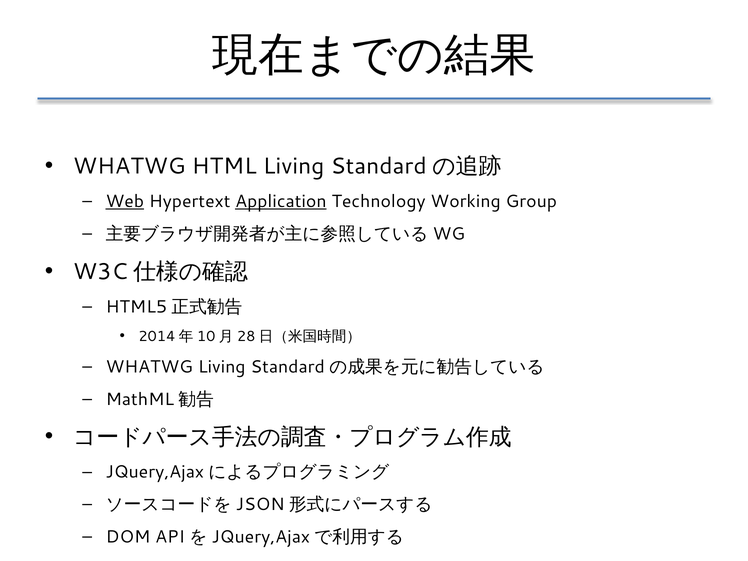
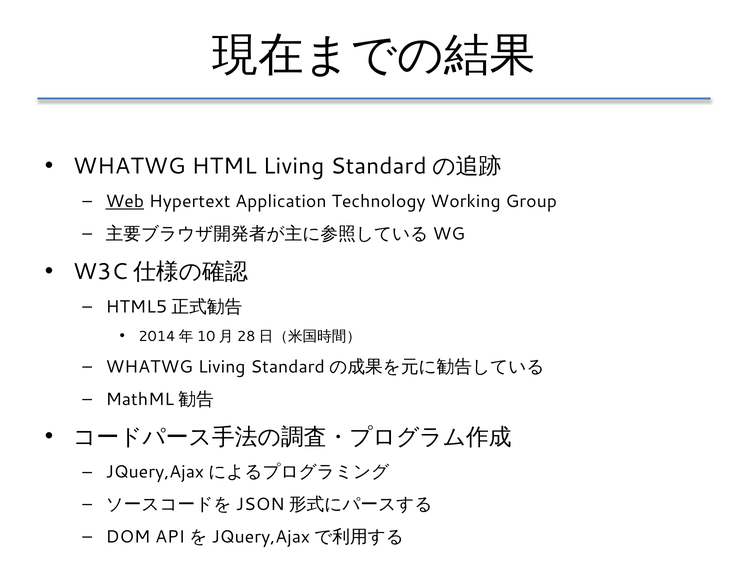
Application underline: present -> none (281, 202)
